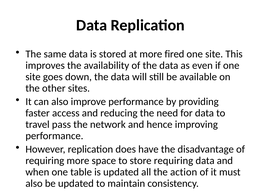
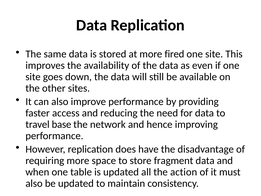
pass: pass -> base (62, 124)
store requiring: requiring -> fragment (174, 160)
